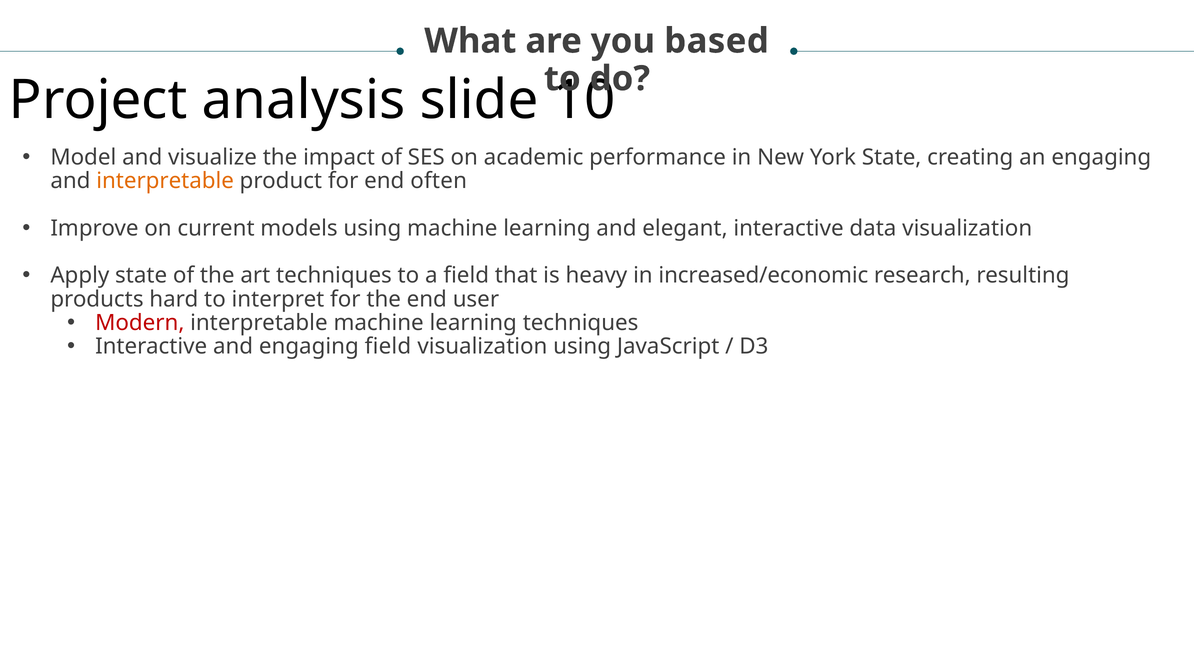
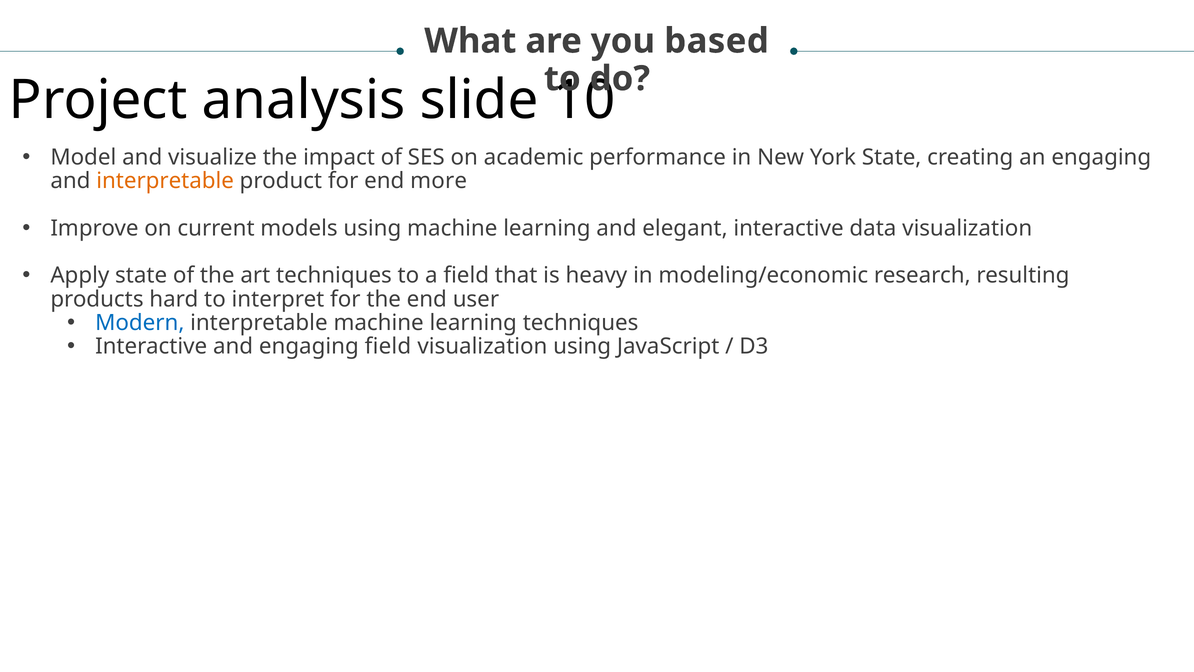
often: often -> more (439, 181)
increased/economic: increased/economic -> modeling/economic (763, 275)
Modern colour: red -> blue (140, 323)
